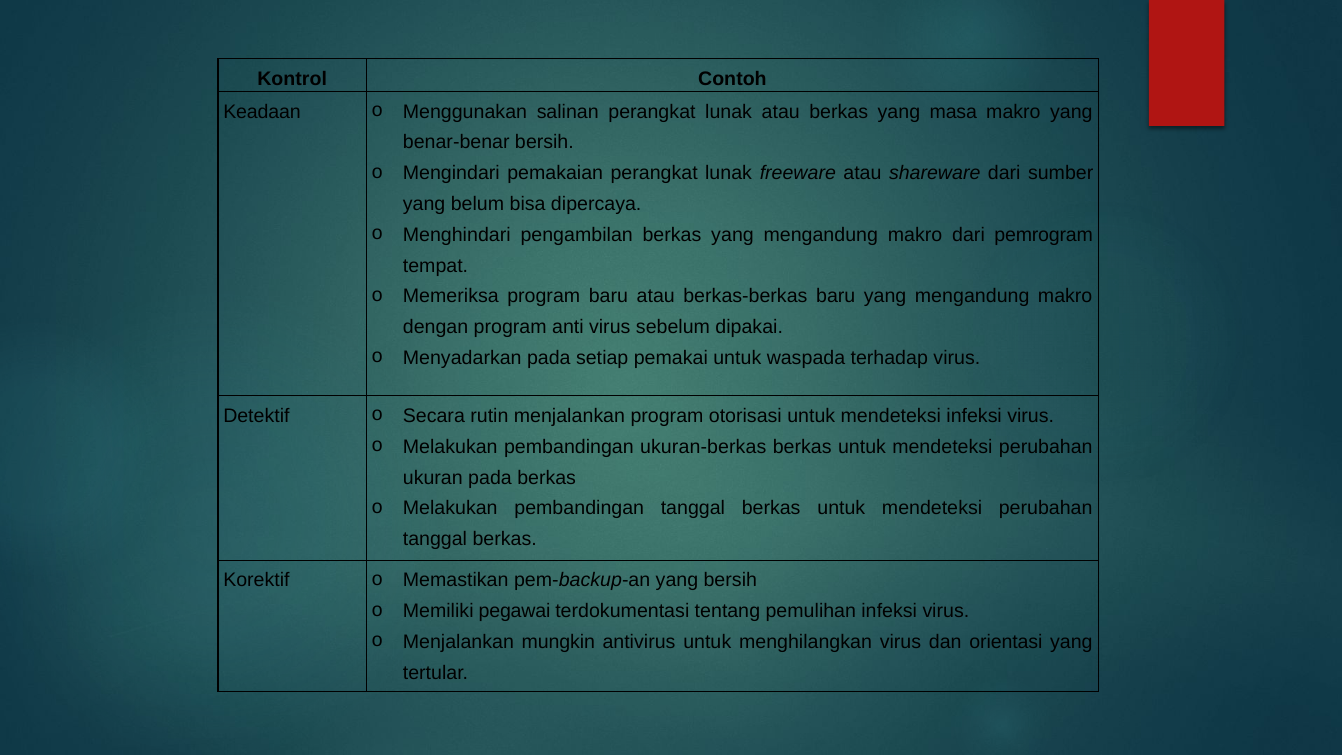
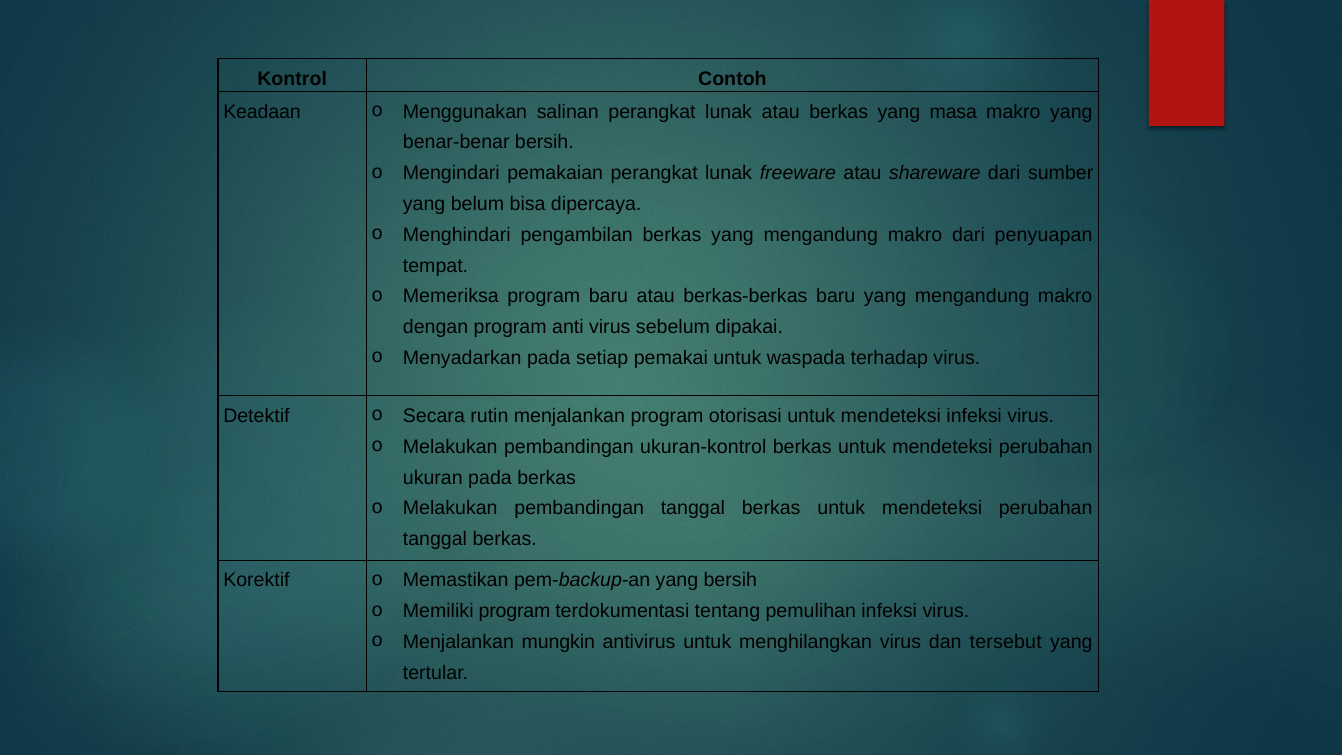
pemrogram: pemrogram -> penyuapan (1043, 235)
ukuran-berkas: ukuran-berkas -> ukuran-kontrol (703, 447)
Memiliki pegawai: pegawai -> program (514, 611)
orientasi: orientasi -> tersebut (1006, 642)
